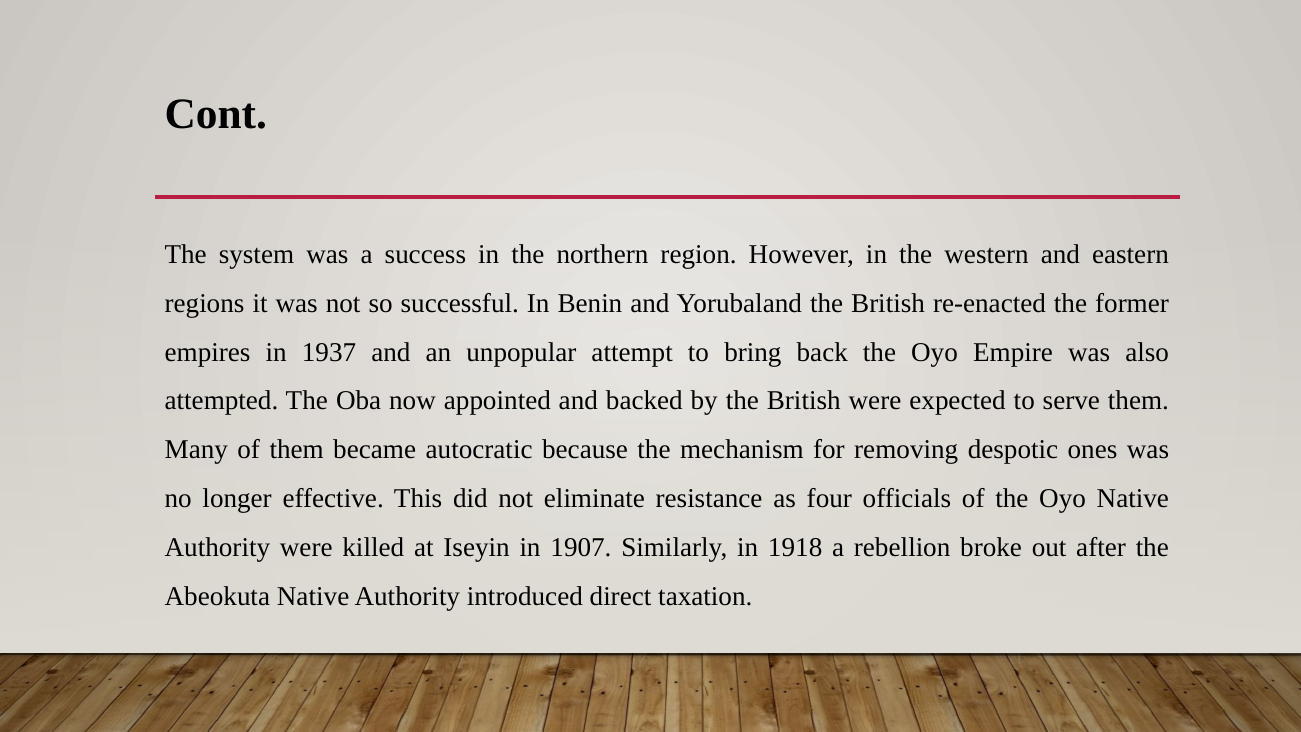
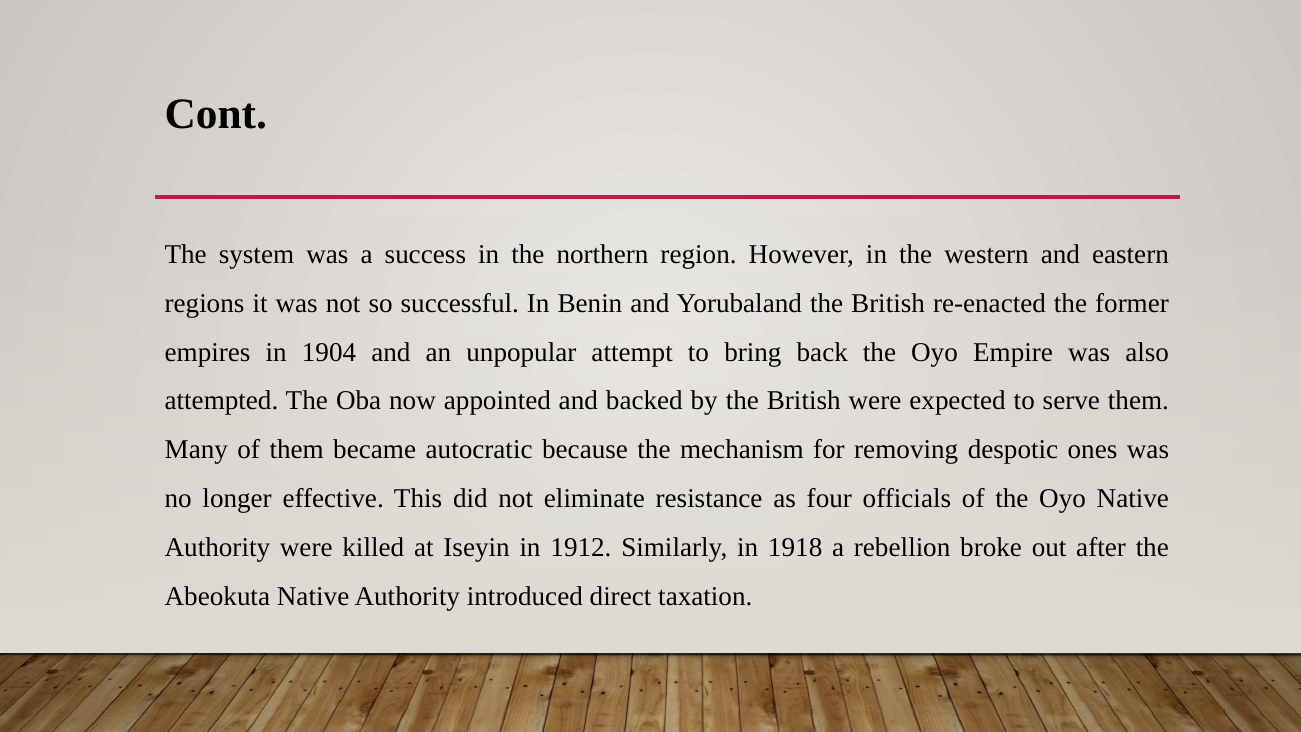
1937: 1937 -> 1904 (329, 352)
1907: 1907 -> 1912 (581, 547)
